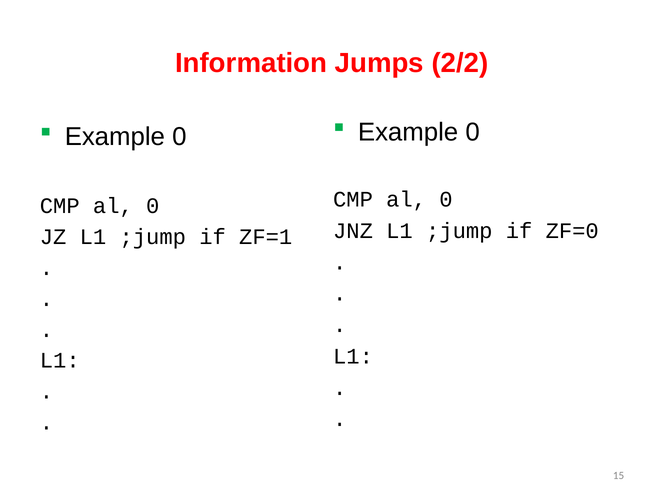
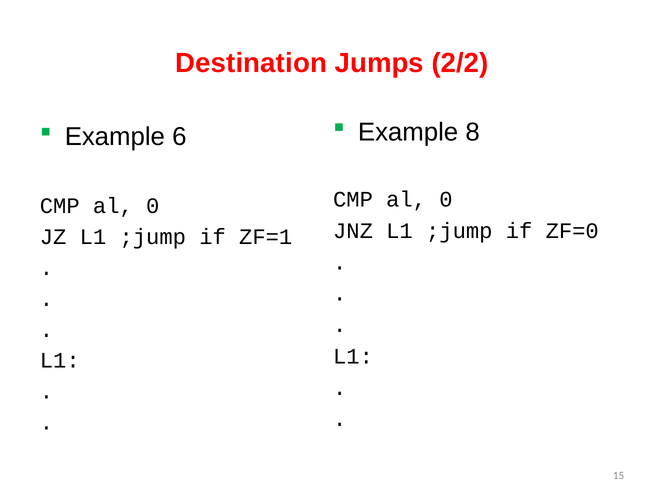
Information: Information -> Destination (251, 63)
0: 0 -> 8 (473, 132)
0: 0 -> 6 (179, 137)
